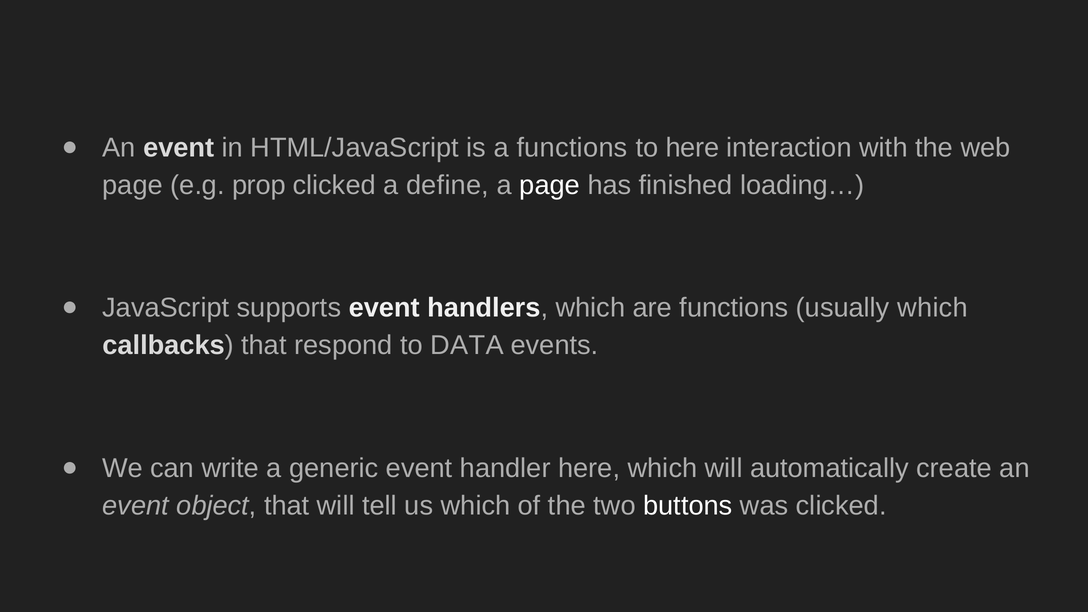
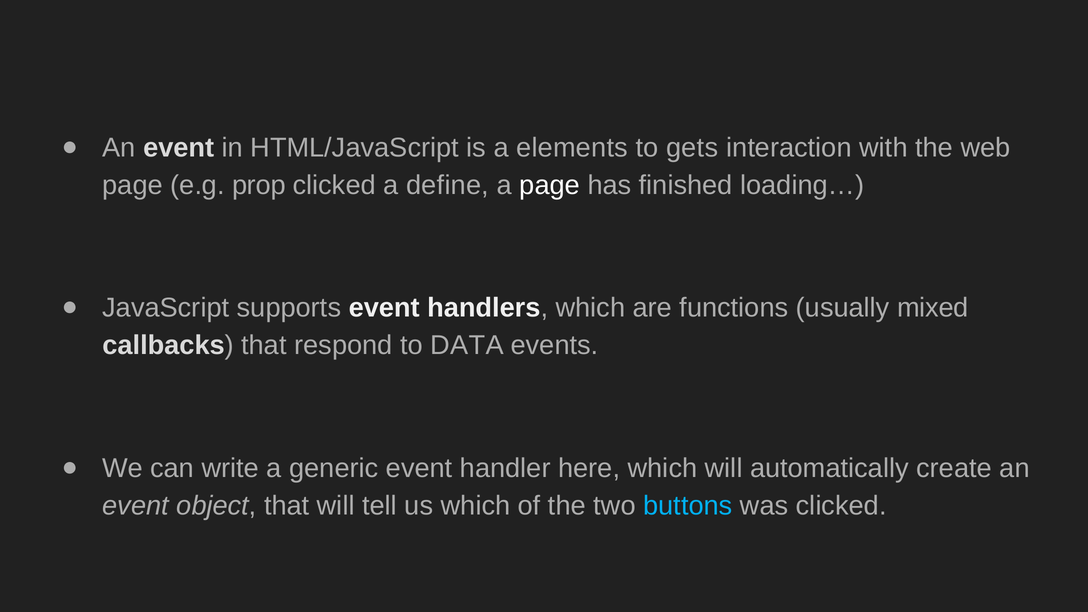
a functions: functions -> elements (572, 148)
to here: here -> gets (692, 148)
usually which: which -> mixed (933, 308)
buttons colour: white -> light blue (688, 506)
